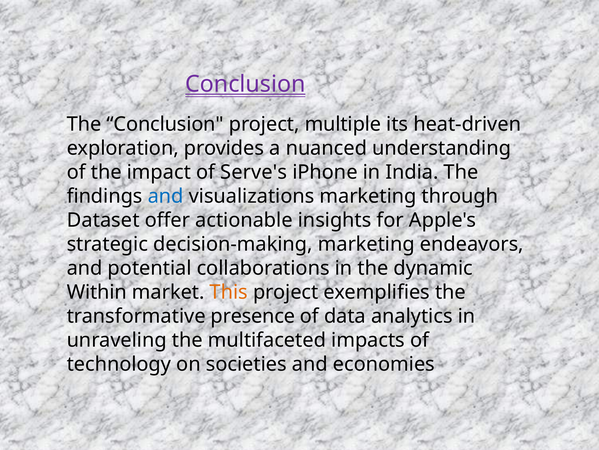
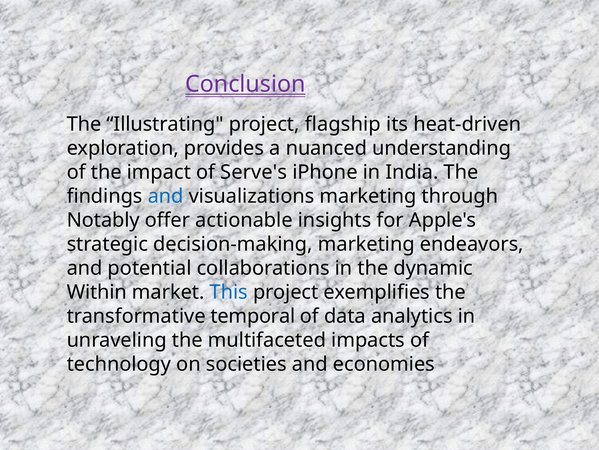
The Conclusion: Conclusion -> Illustrating (165, 124)
multiple: multiple -> flagship (343, 124)
Dataset: Dataset -> Notably (103, 220)
This colour: orange -> blue (229, 292)
presence: presence -> temporal (253, 316)
